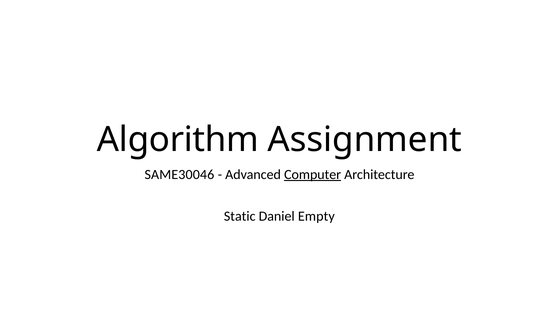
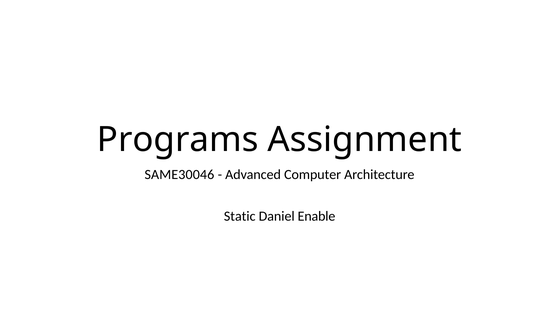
Algorithm: Algorithm -> Programs (178, 140)
Computer underline: present -> none (313, 175)
Empty: Empty -> Enable (316, 217)
